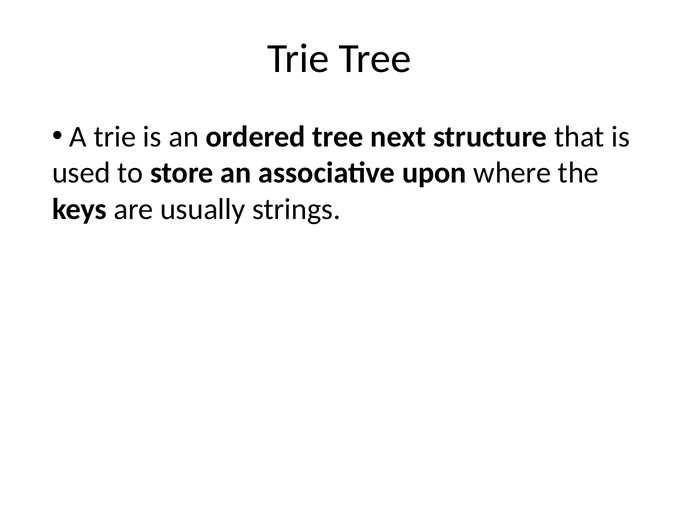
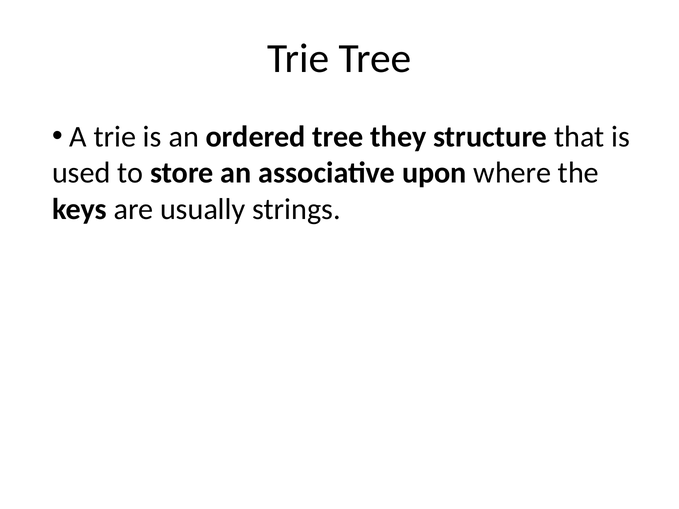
next: next -> they (398, 137)
